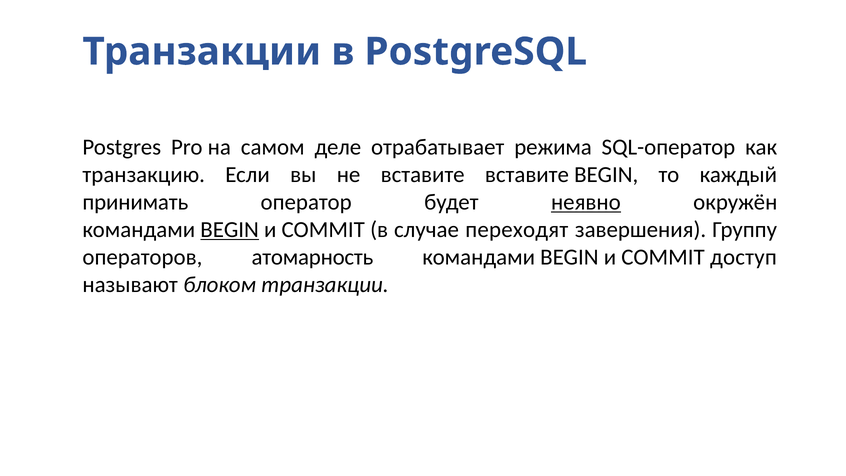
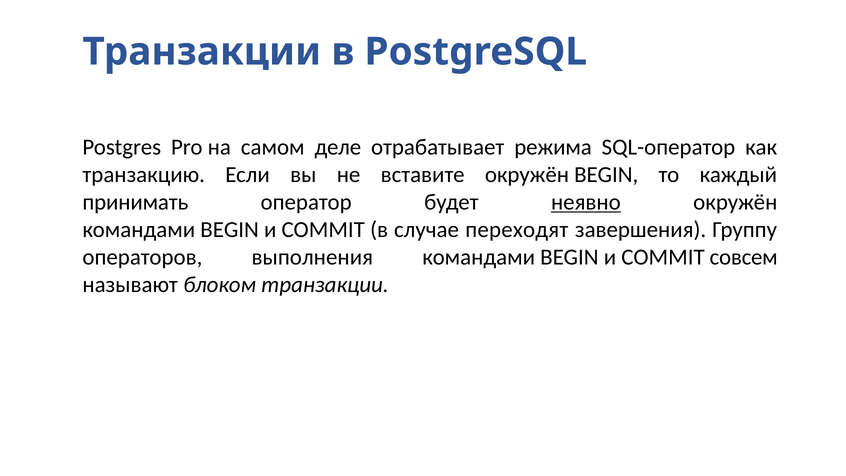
вставите вставите: вставите -> окружён (527, 175)
BEGIN underline: present -> none (230, 230)
атомарность: атомарность -> выполнения (312, 257)
доступ: доступ -> совсем (744, 257)
